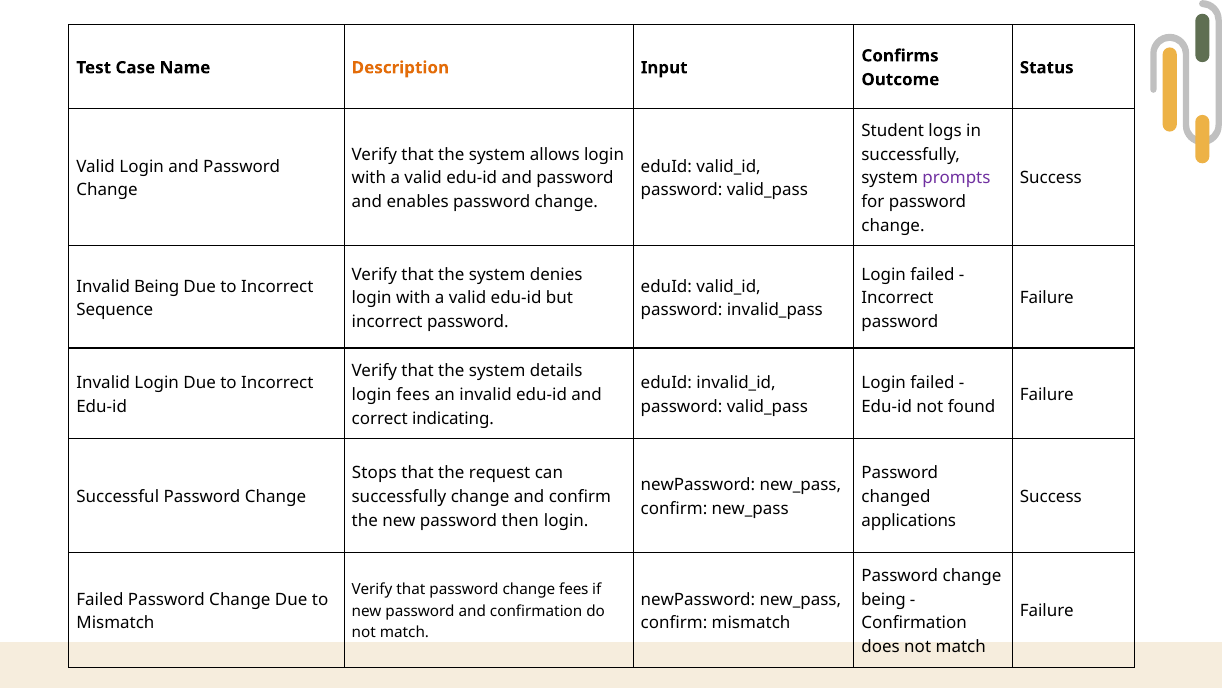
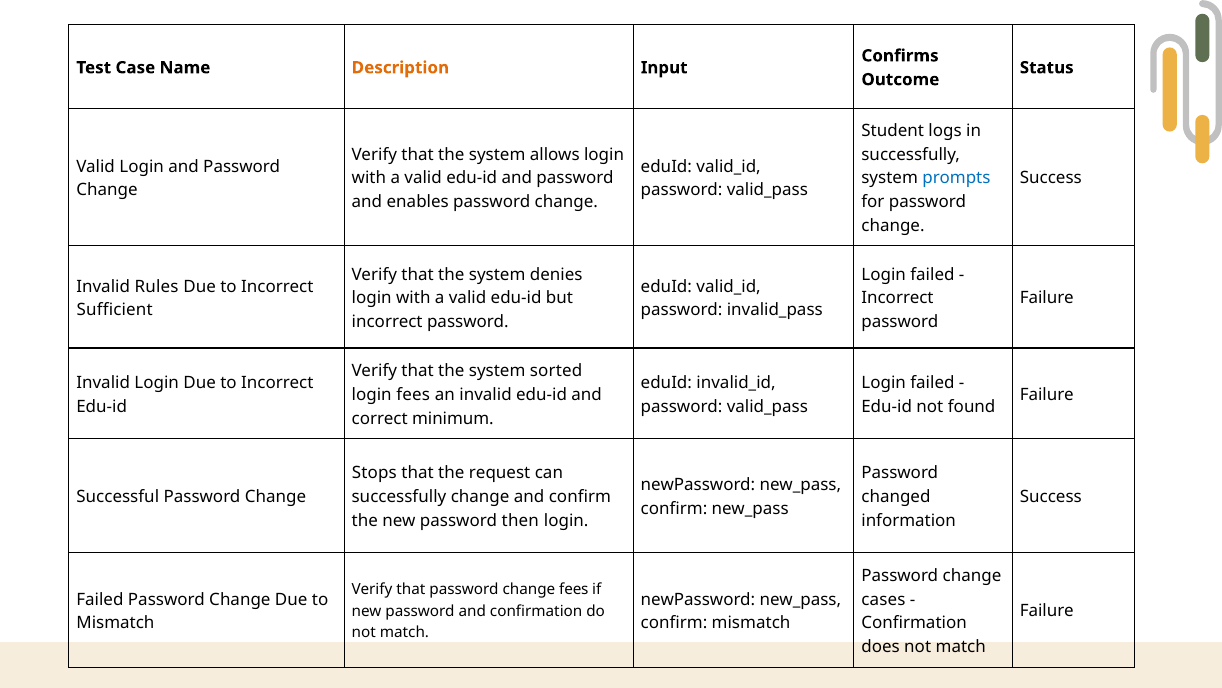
prompts colour: purple -> blue (956, 178)
Invalid Being: Being -> Rules (157, 286)
Sequence: Sequence -> Sufficient (115, 310)
details: details -> sorted (556, 371)
indicating: indicating -> minimum (453, 418)
applications: applications -> information (909, 520)
being: being -> cases (883, 599)
